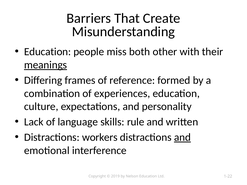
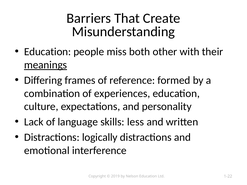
rule: rule -> less (136, 122)
workers: workers -> logically (100, 137)
and underline: present -> none (182, 137)
